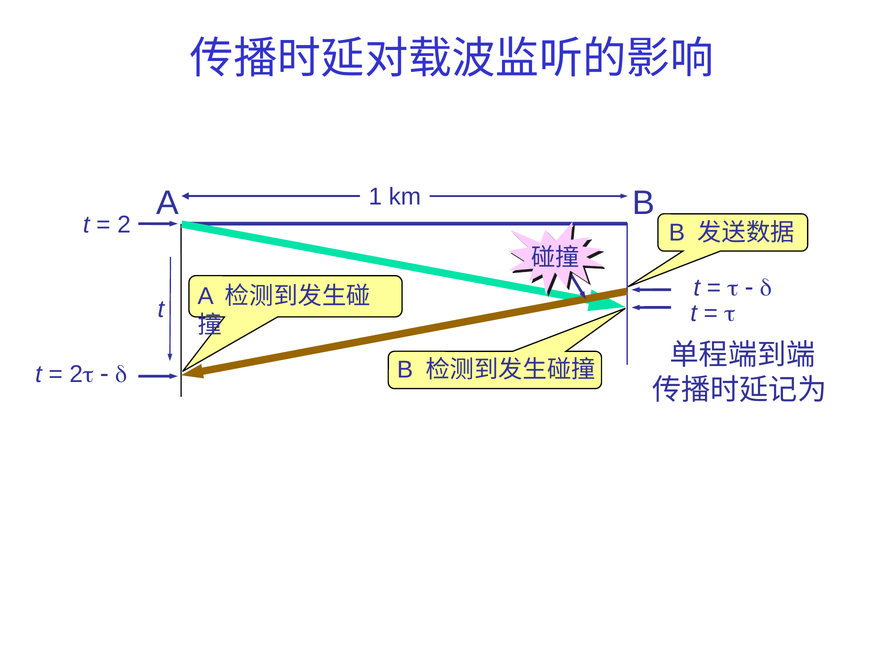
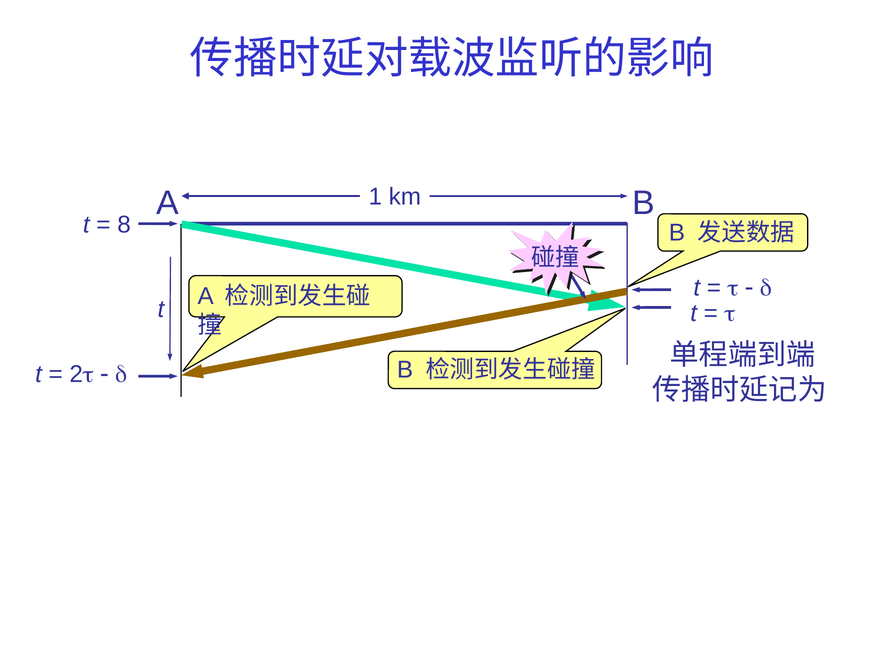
2: 2 -> 8 (124, 225)
